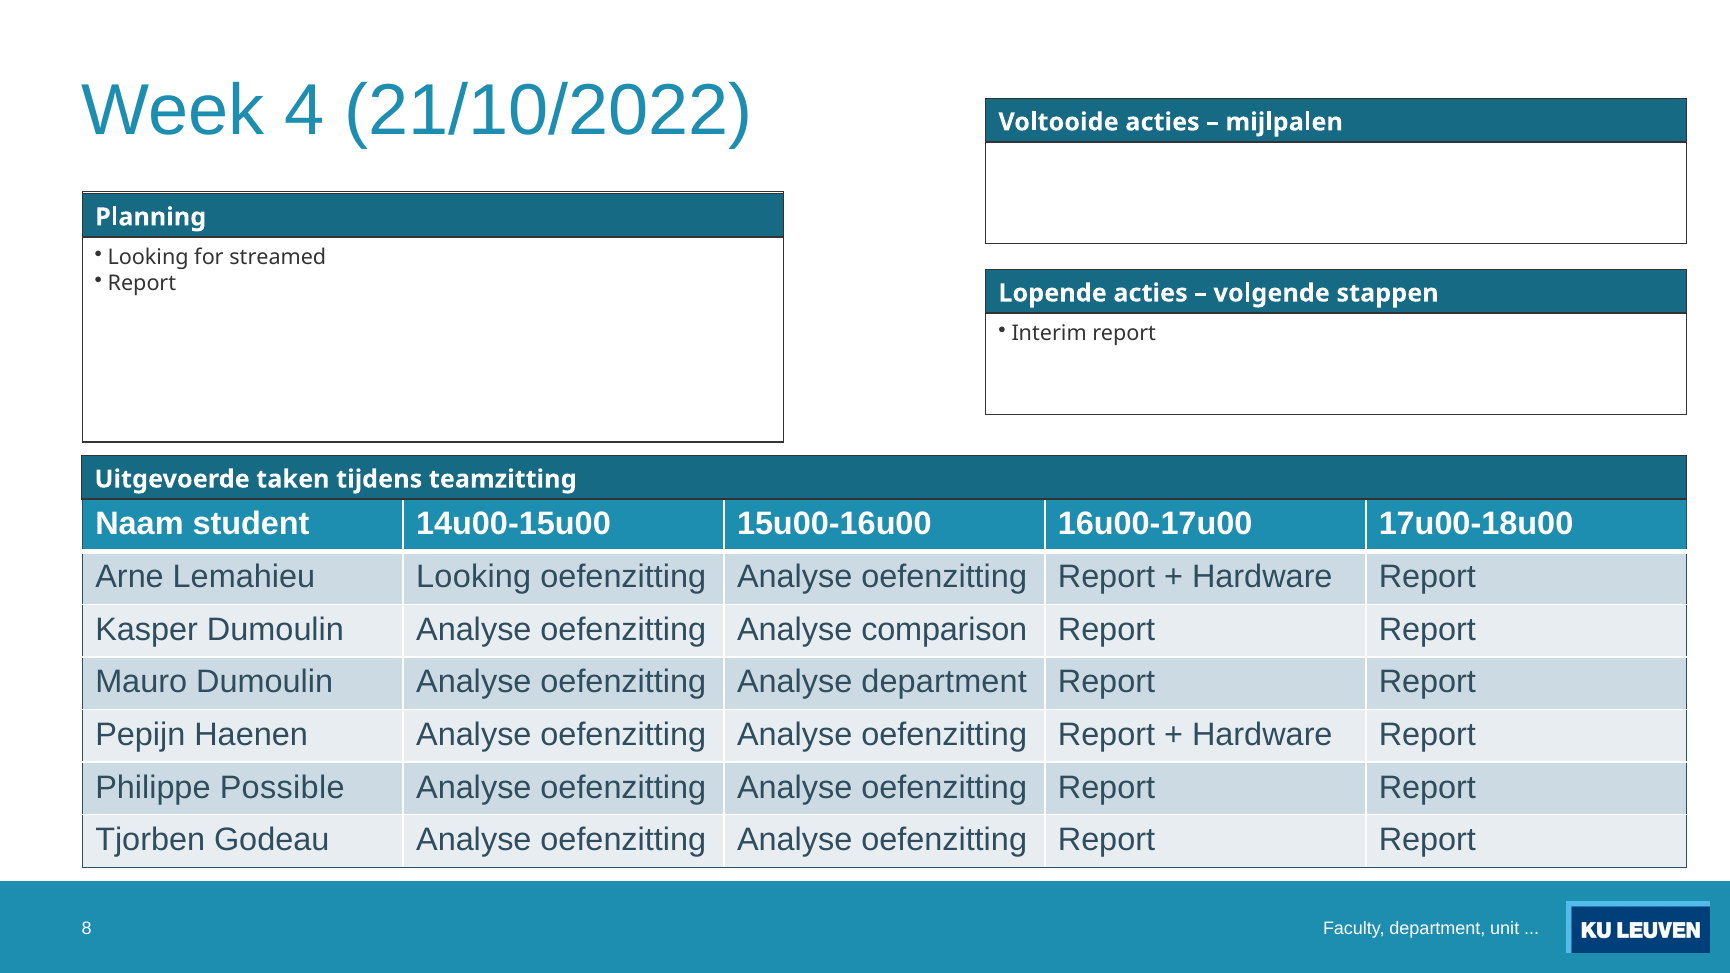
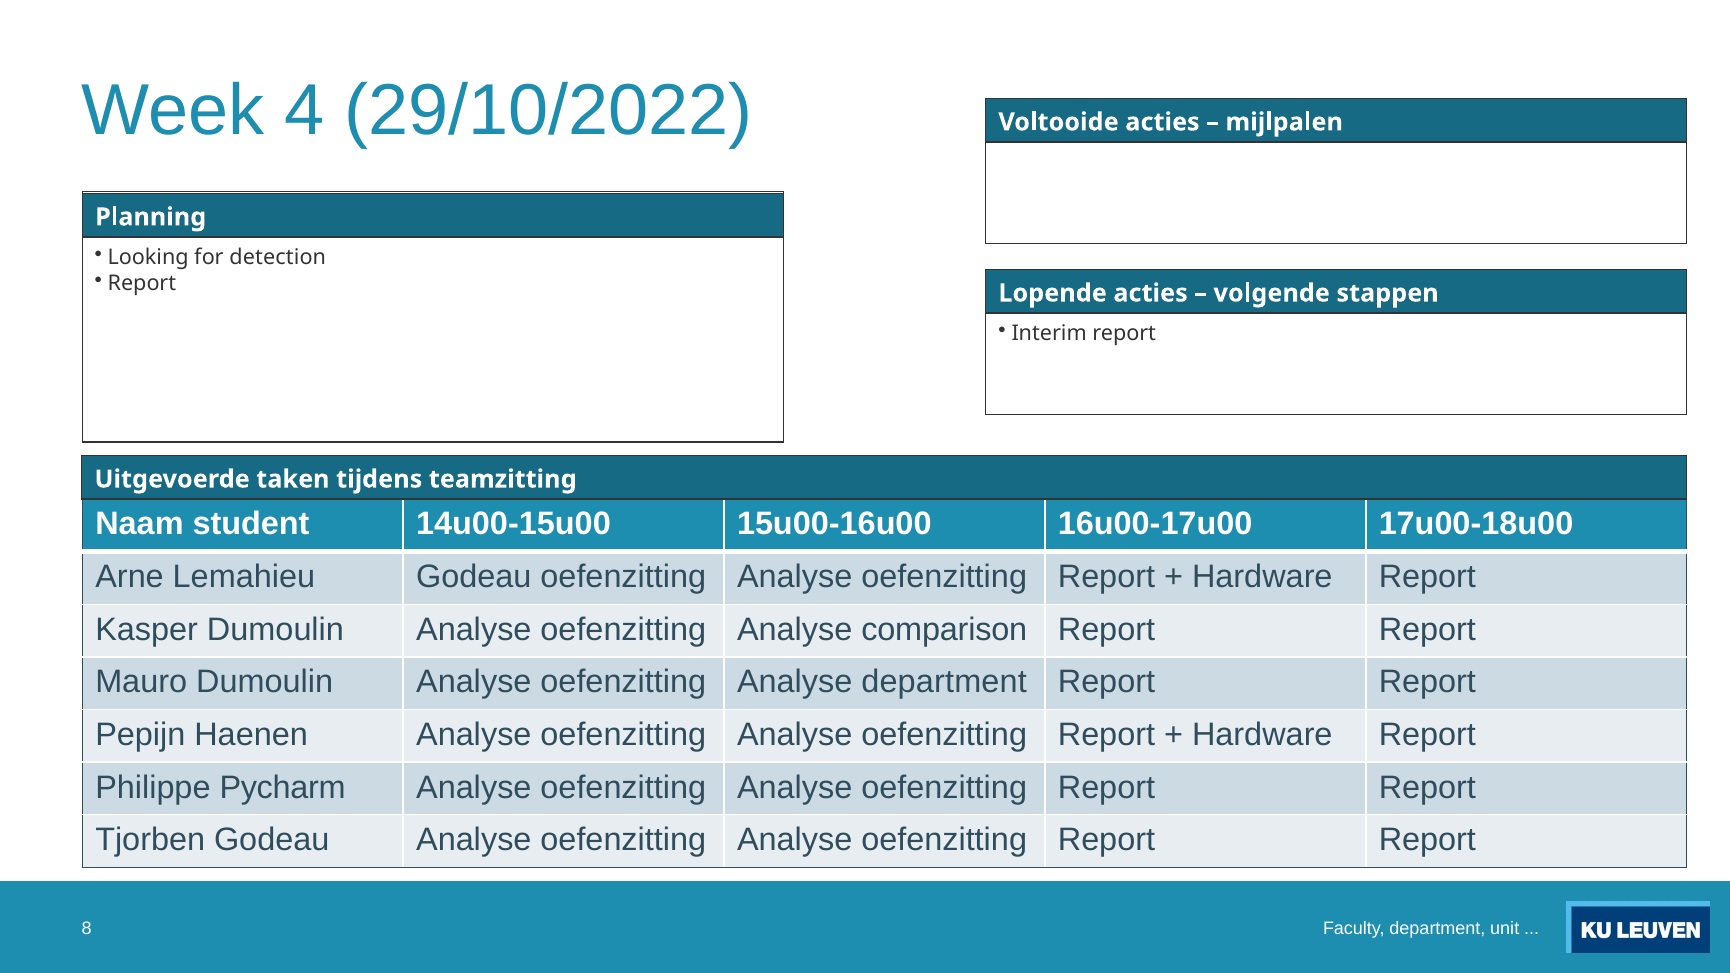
21/10/2022: 21/10/2022 -> 29/10/2022 (548, 111)
streamed: streamed -> detection (278, 258)
Lemahieu Looking: Looking -> Godeau (474, 577)
Possible: Possible -> Pycharm (283, 787)
